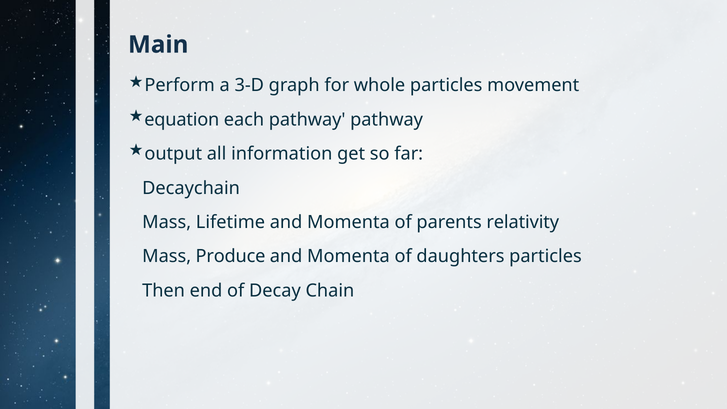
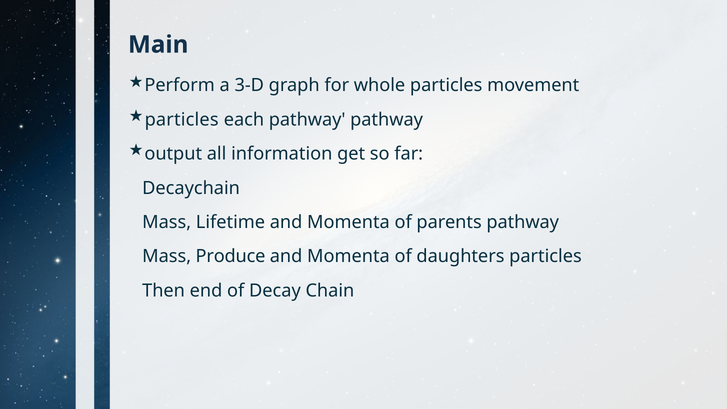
equation: equation -> particles (182, 120)
parents relativity: relativity -> pathway (523, 222)
